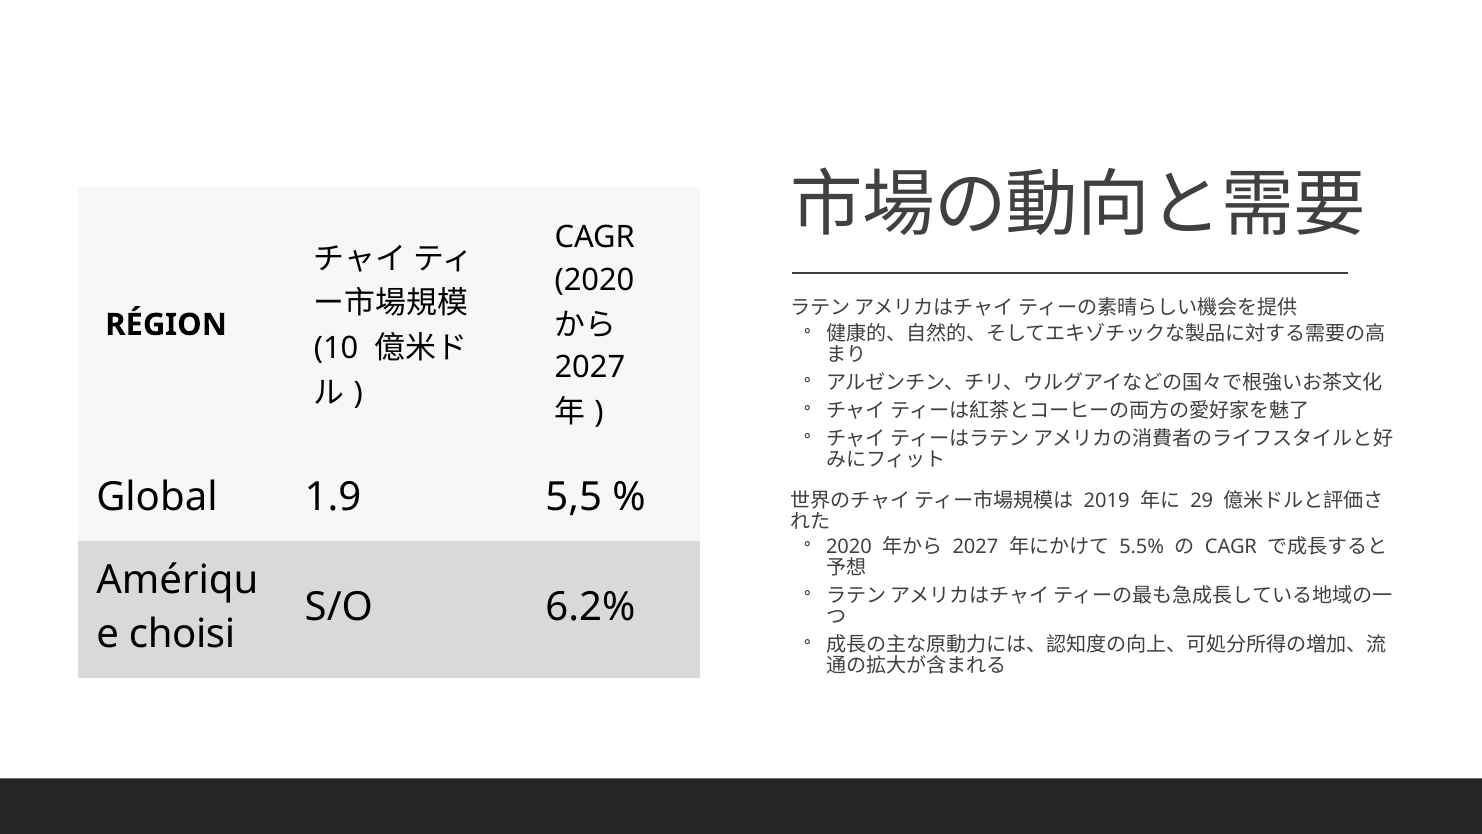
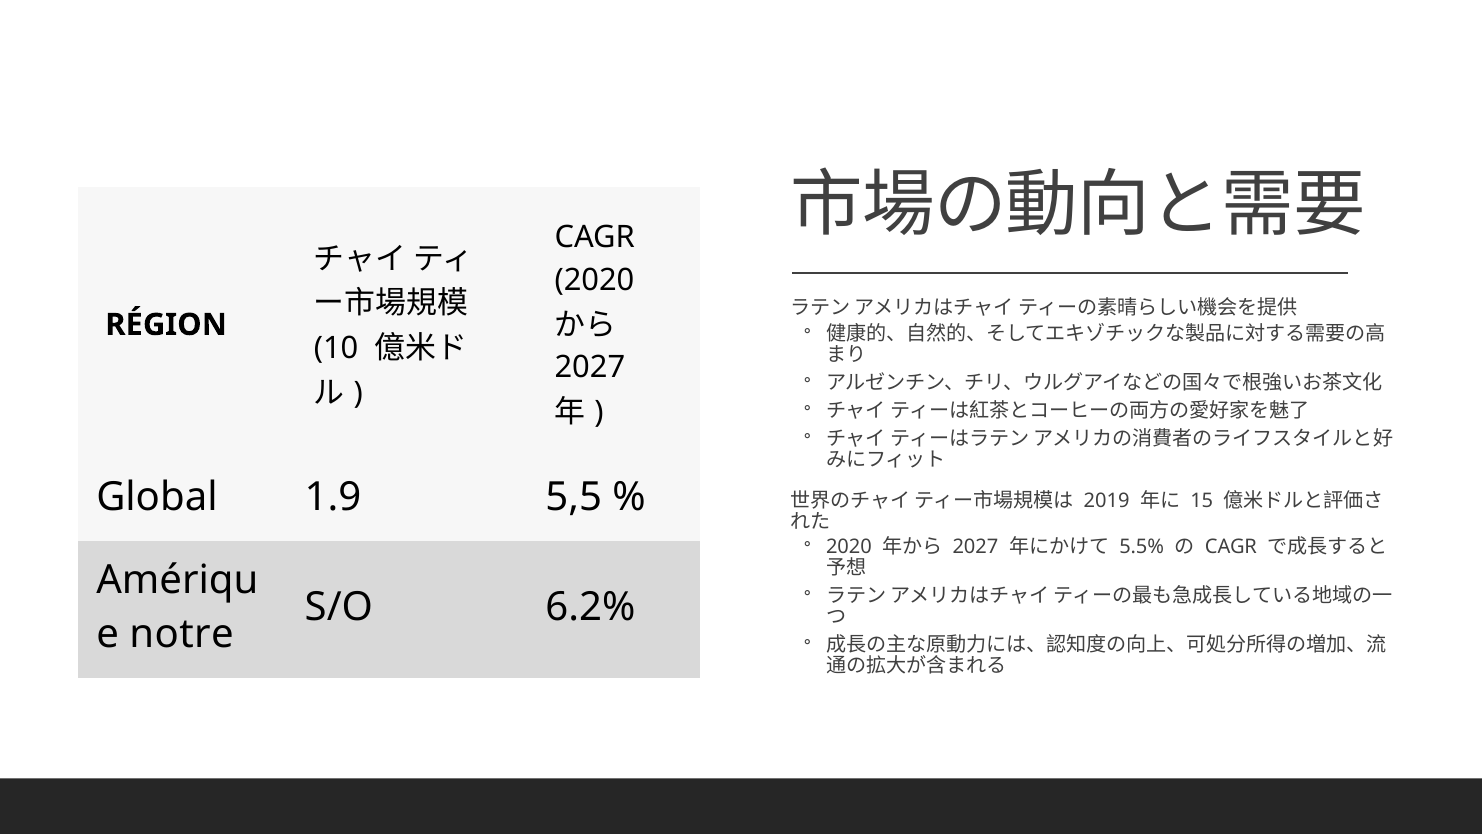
29: 29 -> 15 (1202, 500)
choisi: choisi -> notre (182, 634)
